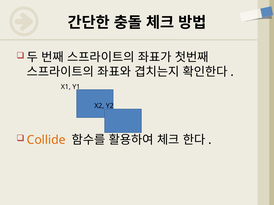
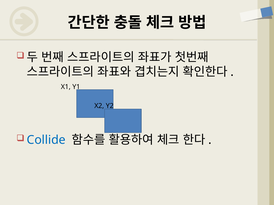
Collide colour: orange -> blue (46, 140)
